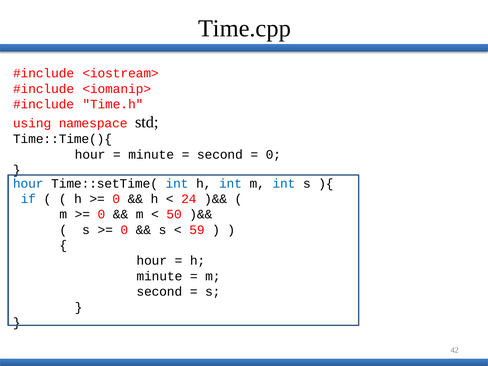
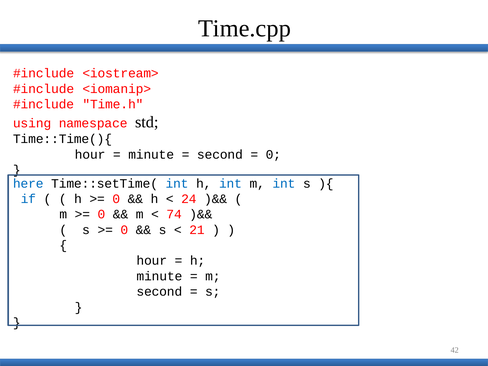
hour: hour -> here (28, 184)
50: 50 -> 74 (174, 214)
59: 59 -> 21 (197, 230)
